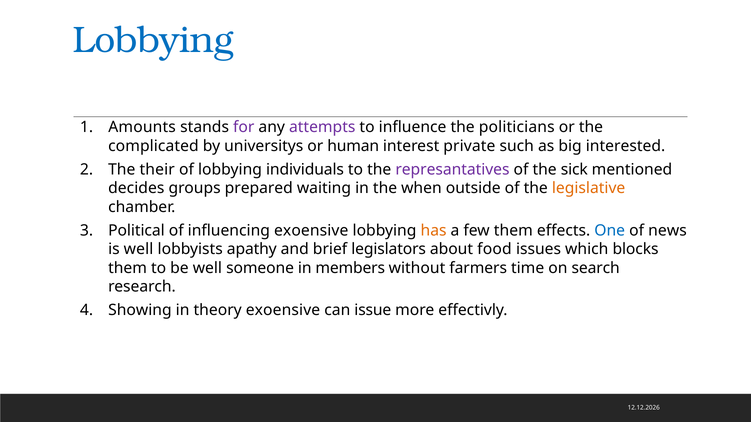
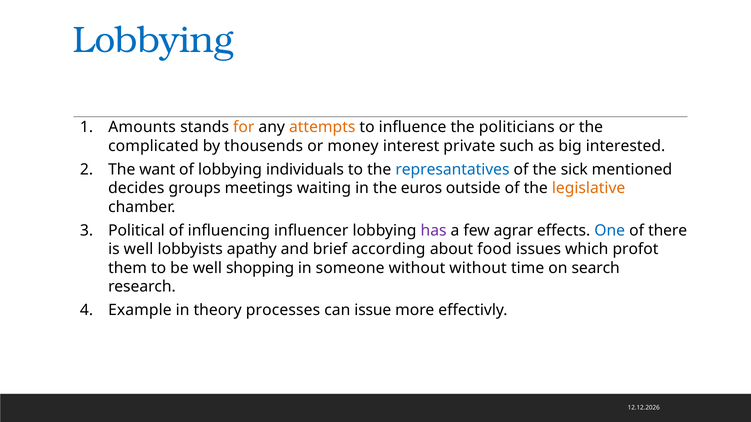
for colour: purple -> orange (244, 127)
attempts colour: purple -> orange (322, 127)
universitys: universitys -> thousends (264, 146)
human: human -> money (353, 146)
their: their -> want (157, 170)
represantatives colour: purple -> blue (452, 170)
prepared: prepared -> meetings (259, 188)
when: when -> euros (422, 188)
influencing exoensive: exoensive -> influencer (311, 231)
has colour: orange -> purple (434, 231)
few them: them -> agrar (513, 231)
news: news -> there (668, 231)
legislators: legislators -> according (389, 249)
blocks: blocks -> profot (635, 249)
someone: someone -> shopping (260, 268)
members: members -> someone (350, 268)
without farmers: farmers -> without (478, 268)
Showing: Showing -> Example (140, 311)
theory exoensive: exoensive -> processes (283, 311)
